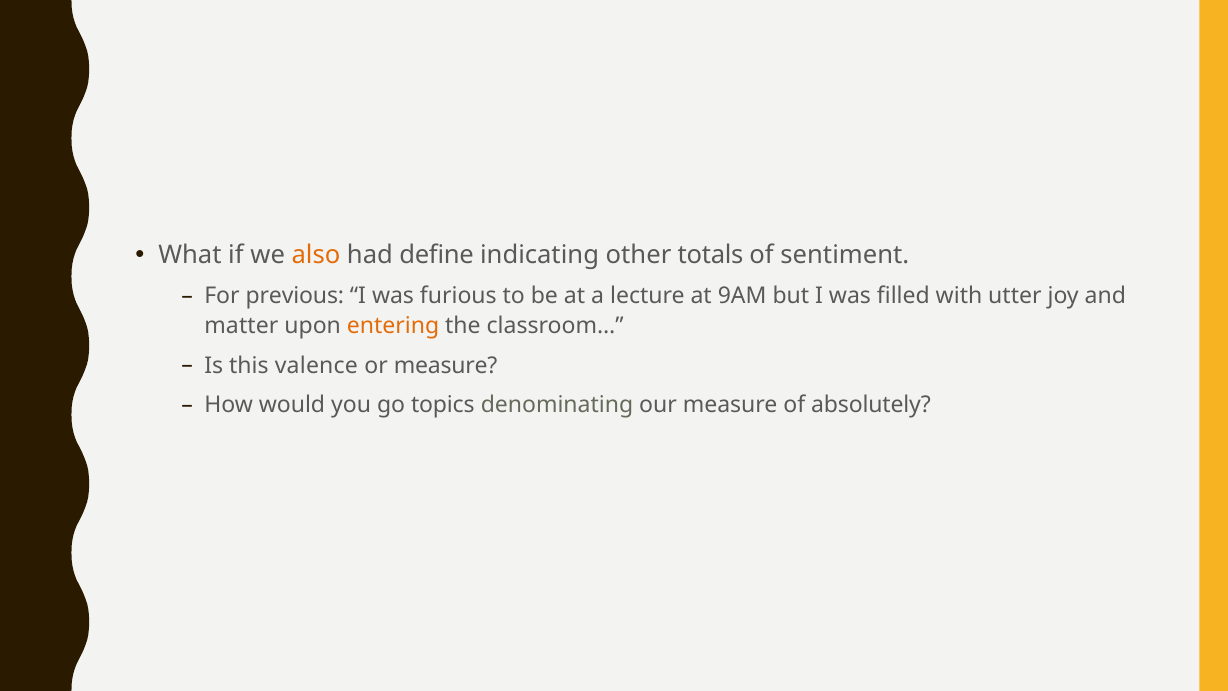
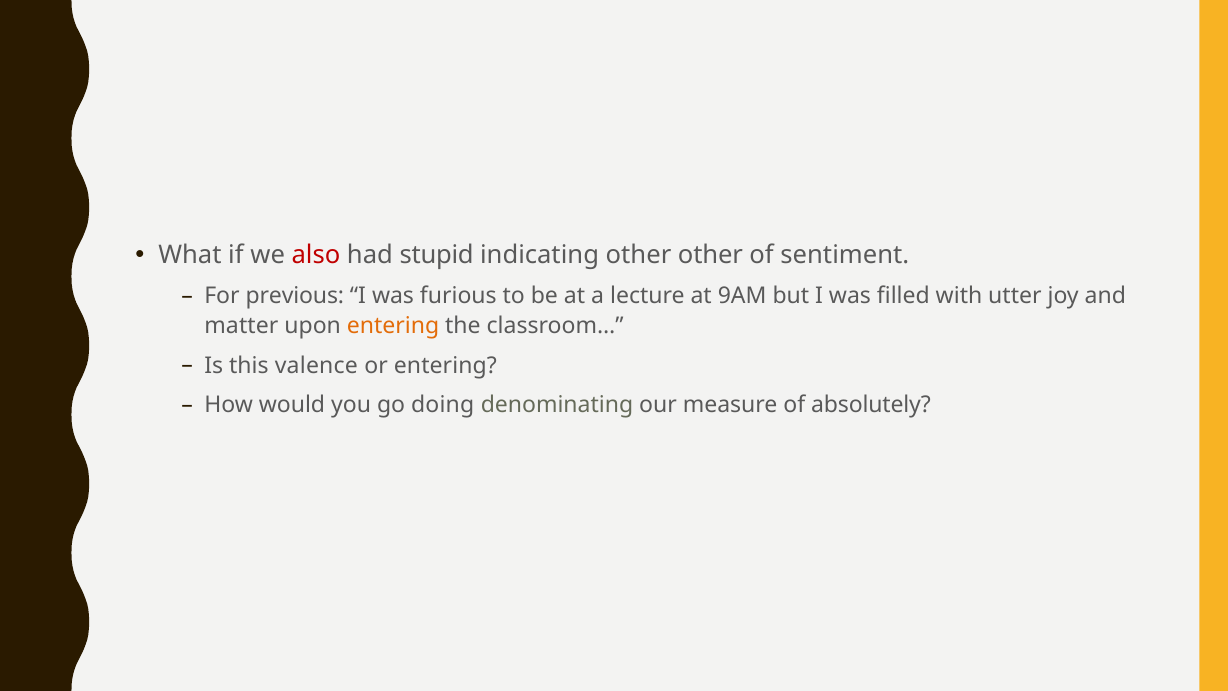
also colour: orange -> red (316, 255)
define: define -> stupid (437, 255)
other totals: totals -> other (710, 255)
or measure: measure -> entering (445, 365)
topics: topics -> doing (443, 405)
